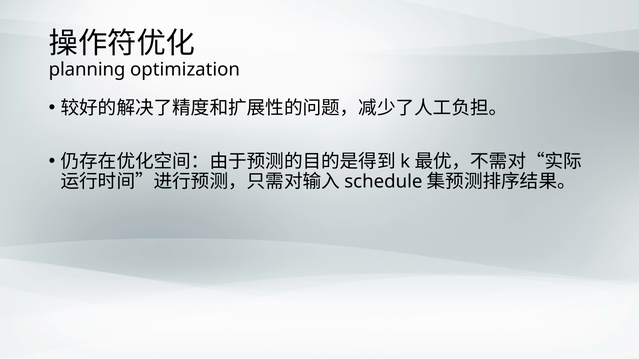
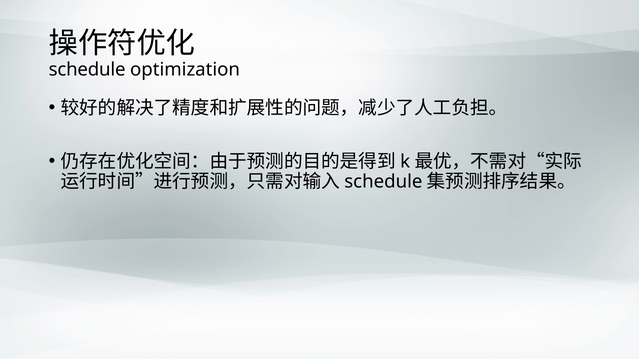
planning: planning -> schedule (87, 70)
